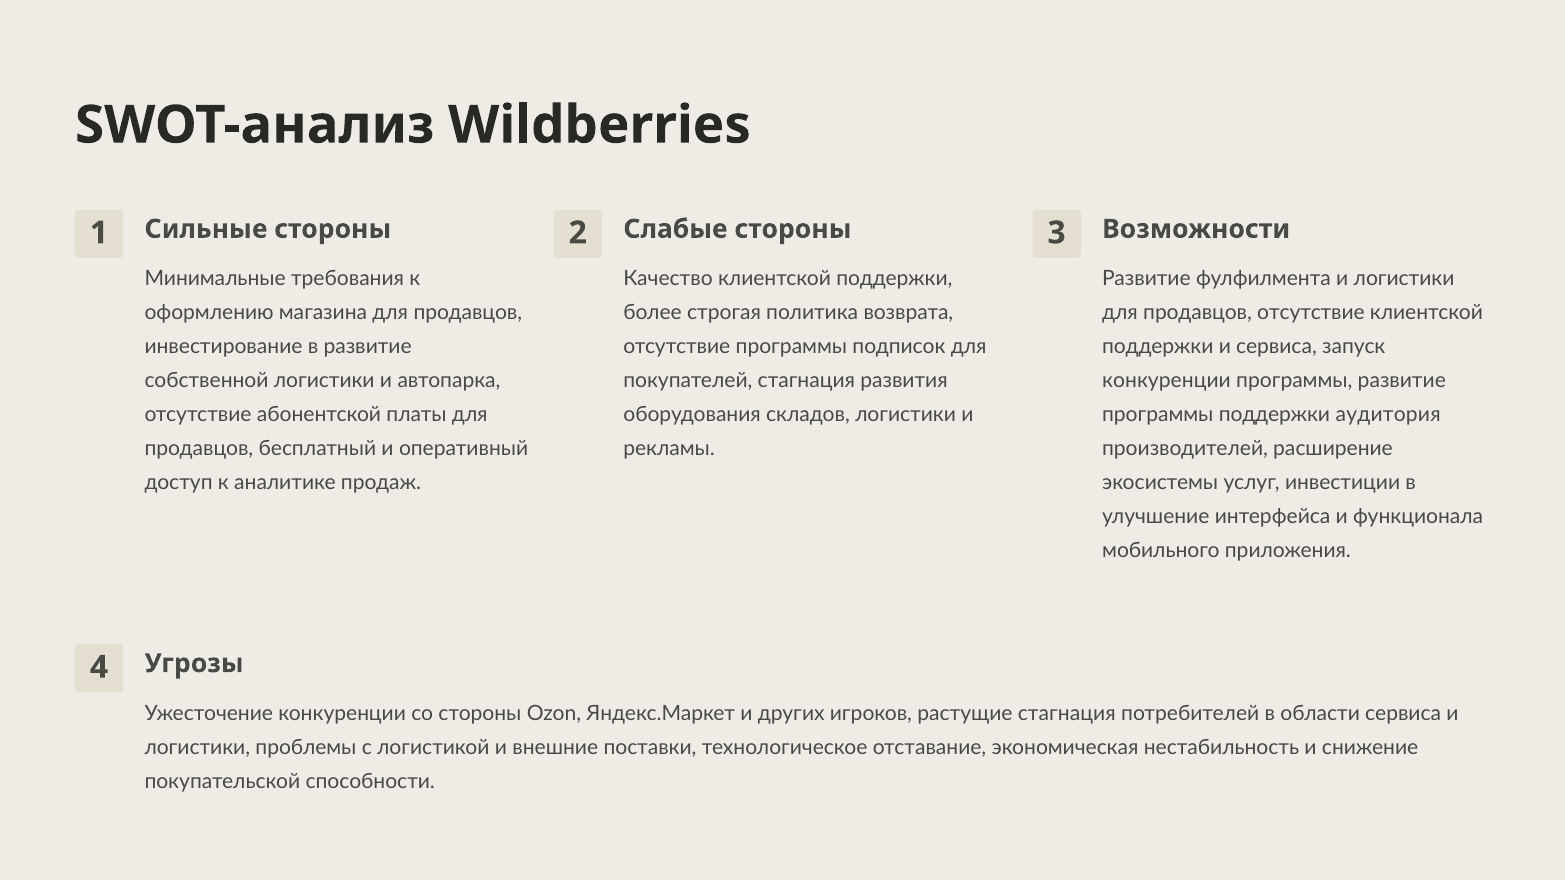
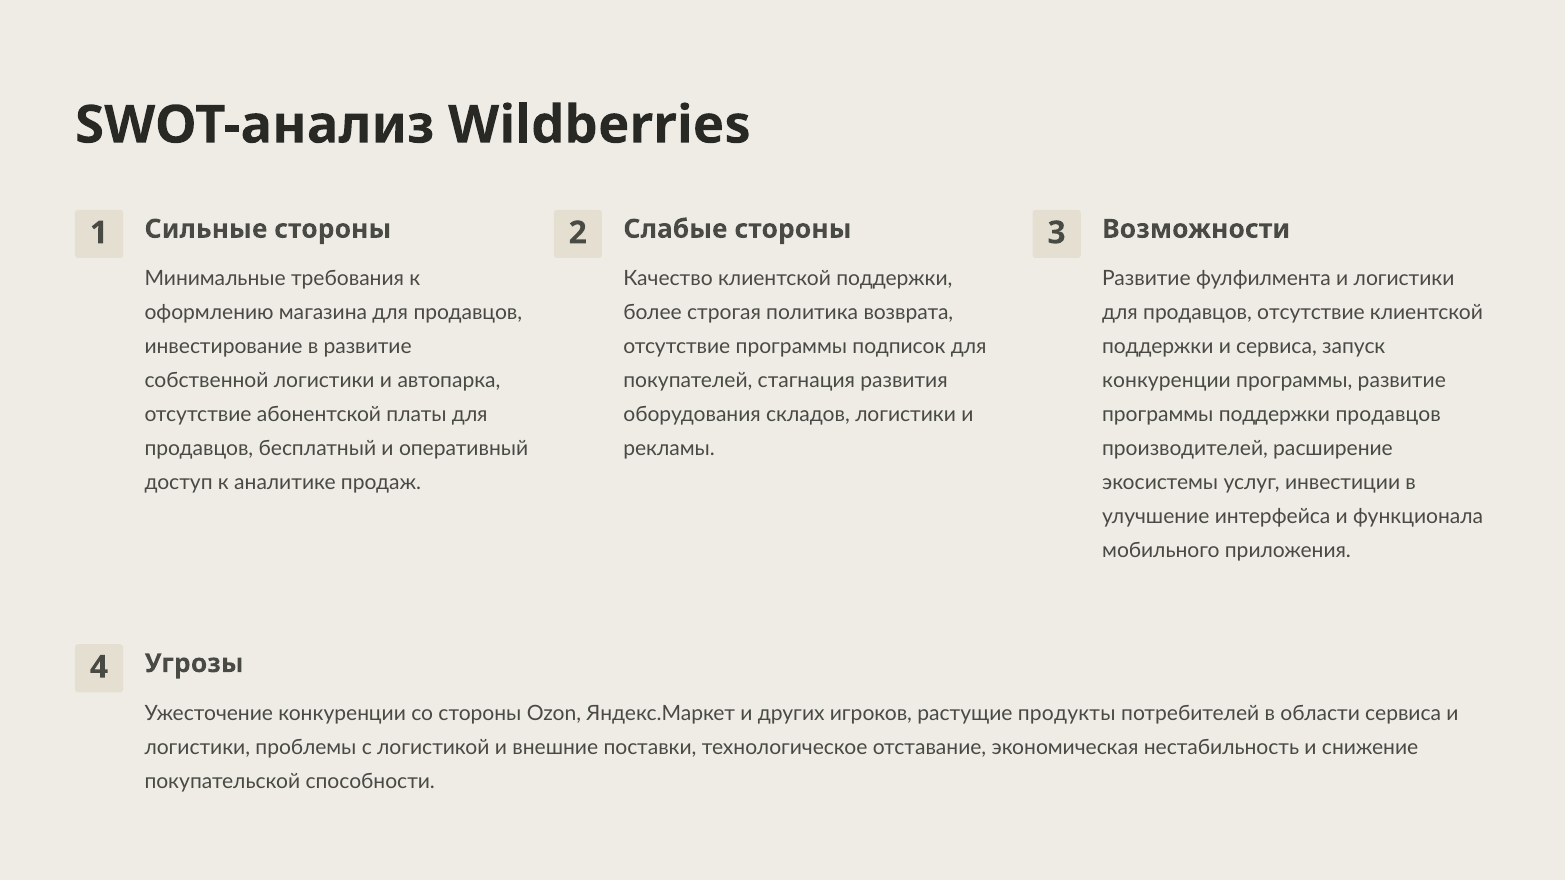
поддержки аудитория: аудитория -> продавцов (1388, 415)
растущие стагнация: стагнация -> продукты (1067, 714)
